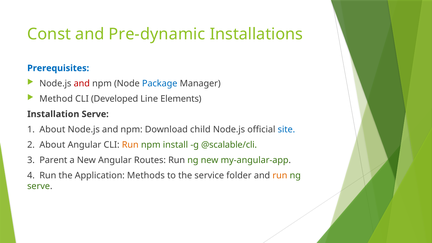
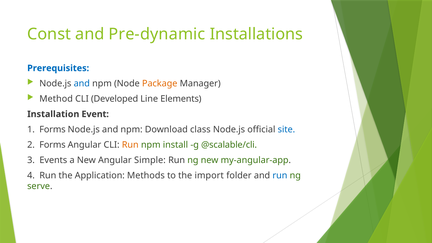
and colour: red -> blue (82, 83)
Package colour: blue -> orange (160, 83)
Installation Serve: Serve -> Event (95, 114)
1 About: About -> Forms (52, 129)
child: child -> class (200, 129)
2 About: About -> Forms (52, 145)
Parent: Parent -> Events (53, 160)
Routes: Routes -> Simple (150, 160)
service: service -> import (209, 175)
run colour: orange -> blue (280, 175)
